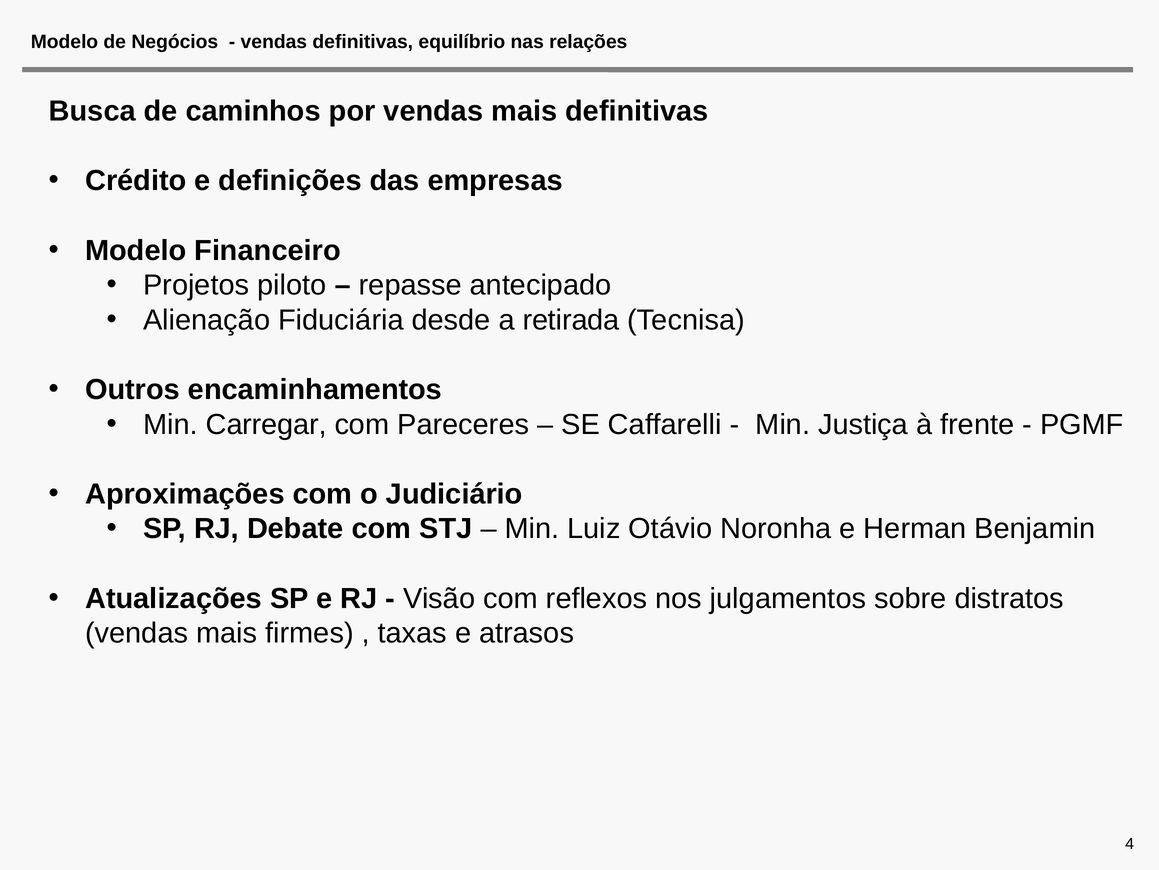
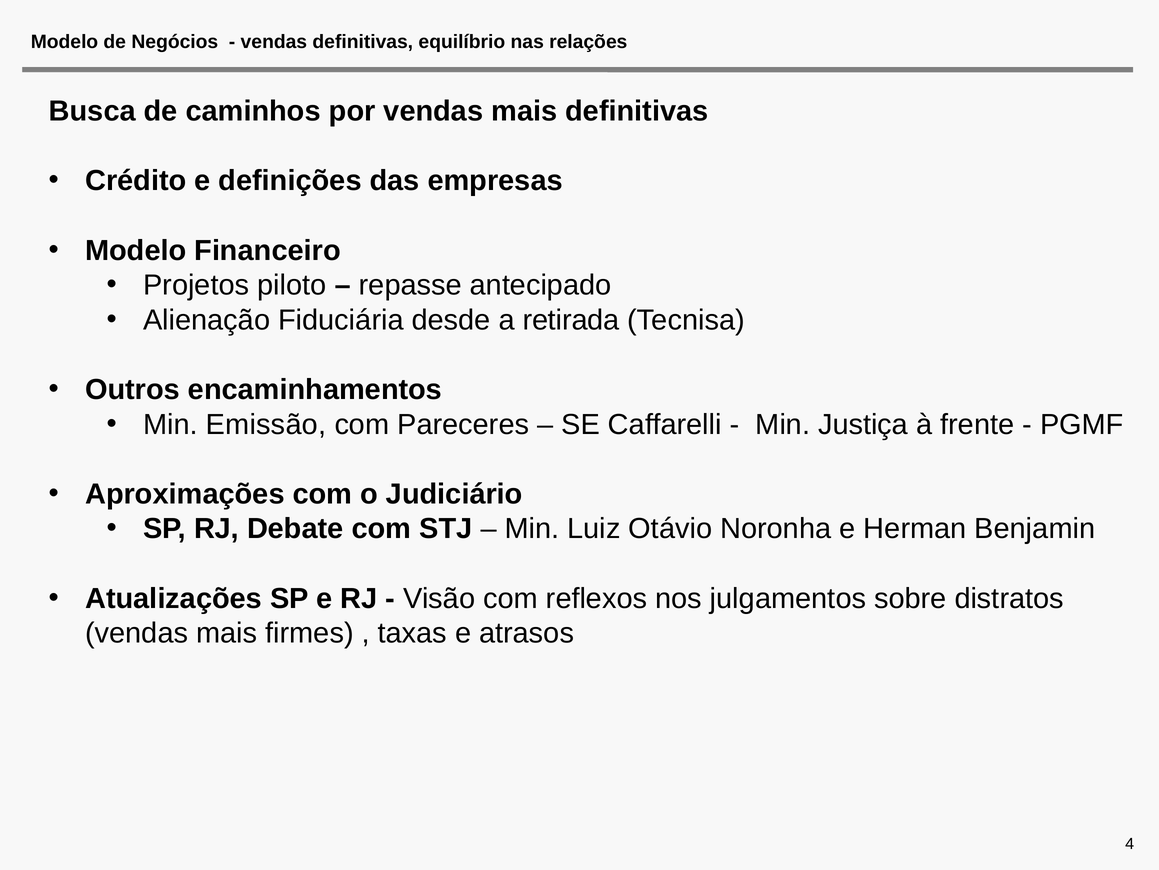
Carregar: Carregar -> Emissão (266, 424)
